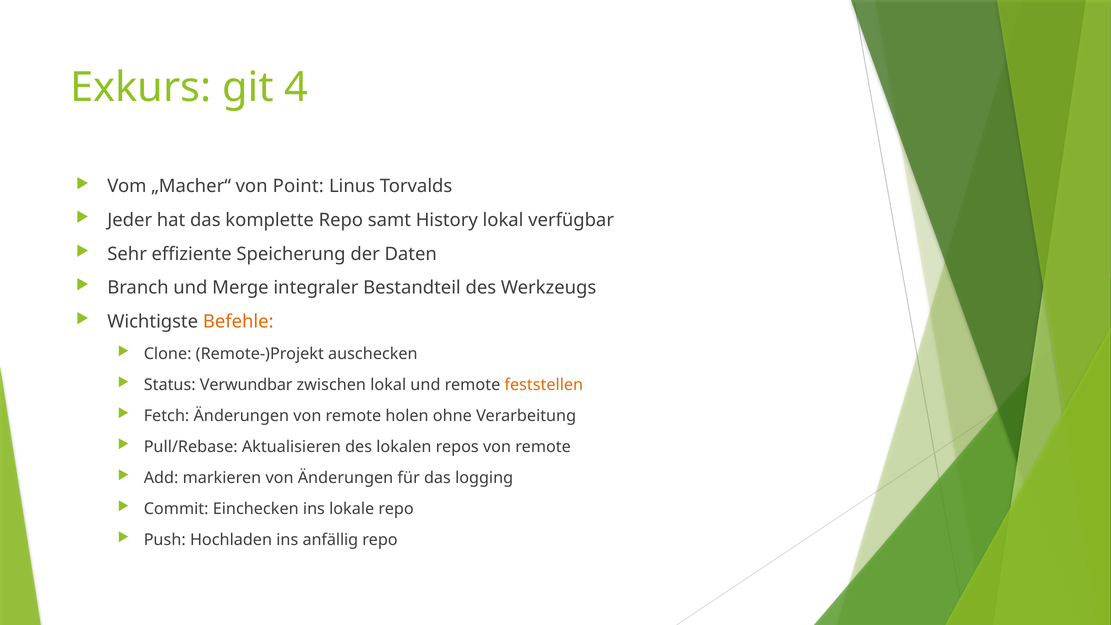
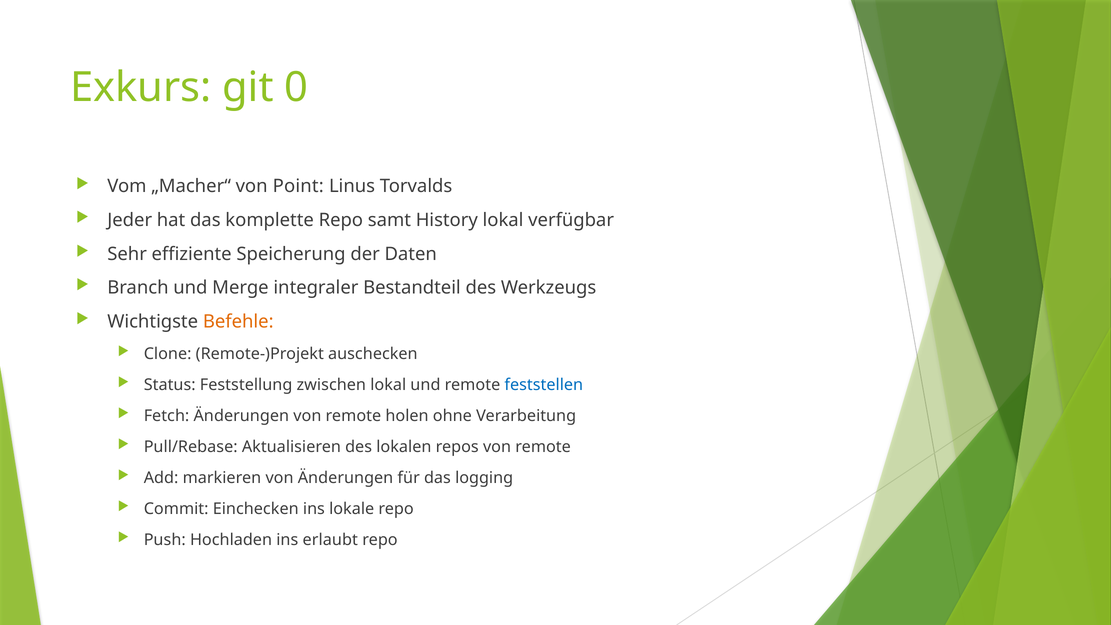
4: 4 -> 0 (296, 88)
Verwundbar: Verwundbar -> Feststellung (246, 385)
feststellen colour: orange -> blue (544, 385)
anfällig: anfällig -> erlaubt (330, 540)
